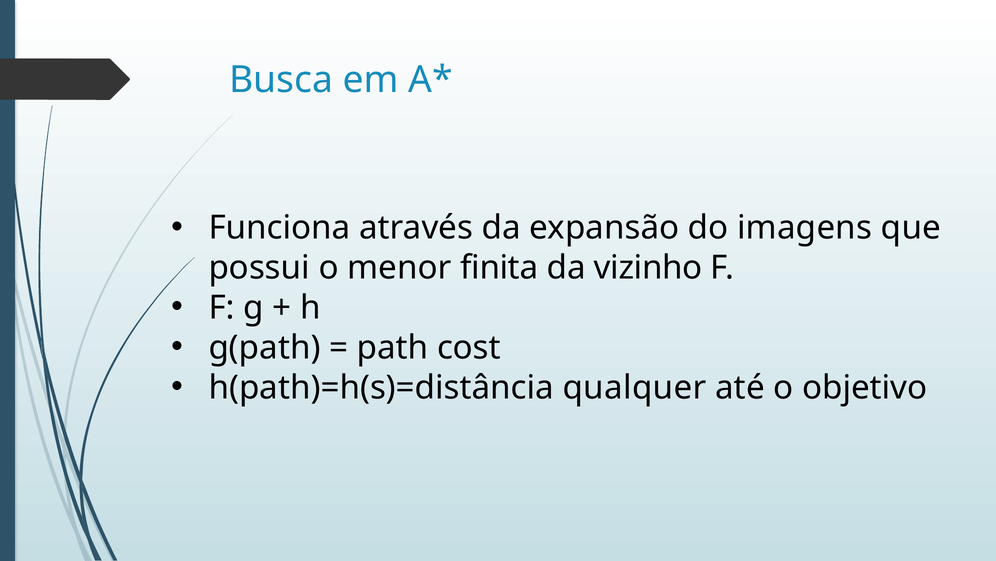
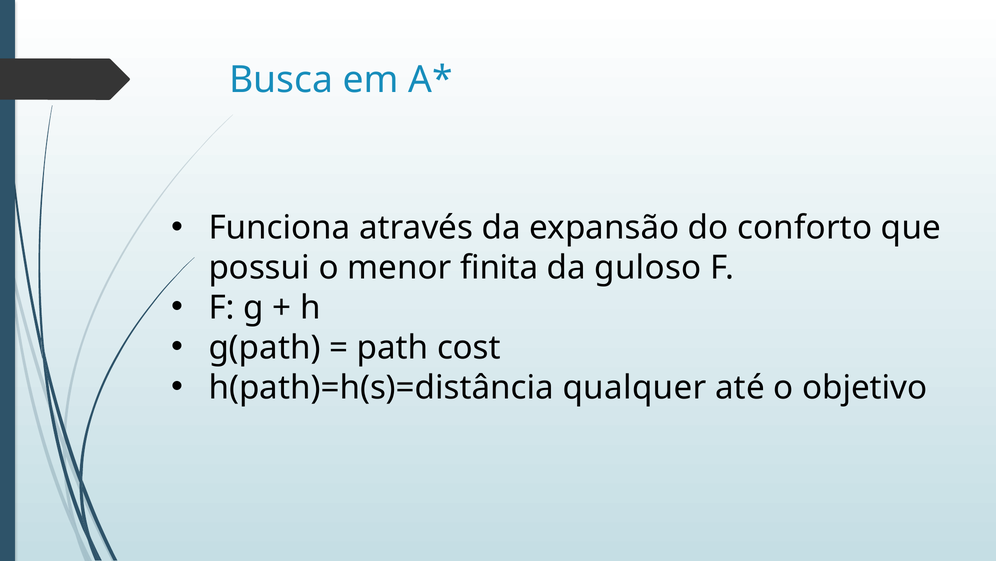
imagens: imagens -> conforto (805, 228)
vizinho: vizinho -> guloso (648, 267)
